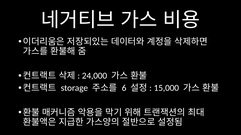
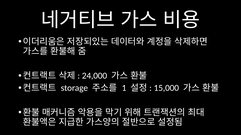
6: 6 -> 1 (124, 88)
